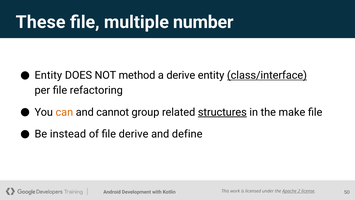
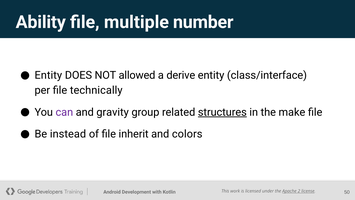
These: These -> Ability (41, 22)
method: method -> allowed (137, 75)
class/interface underline: present -> none (267, 75)
refactoring: refactoring -> technically (96, 90)
can colour: orange -> purple (64, 112)
cannot: cannot -> gravity (113, 112)
file derive: derive -> inherit (134, 134)
define: define -> colors (187, 134)
